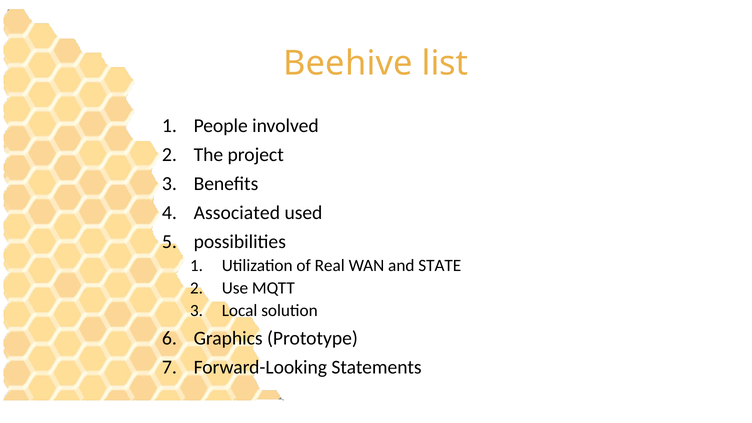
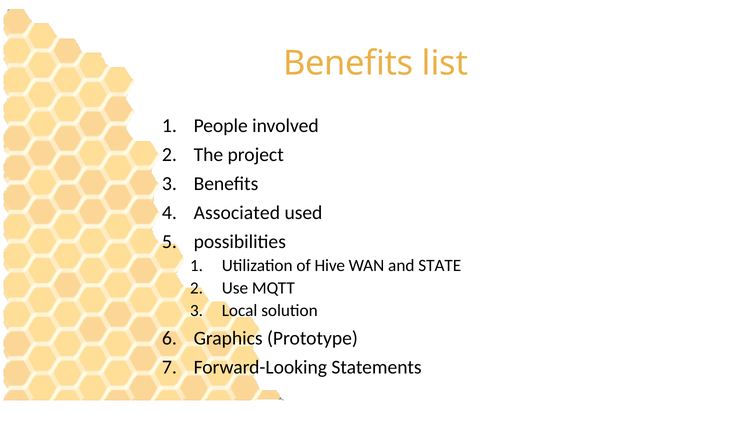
Beehive: Beehive -> Benefits (348, 63)
Real: Real -> Hive (330, 266)
